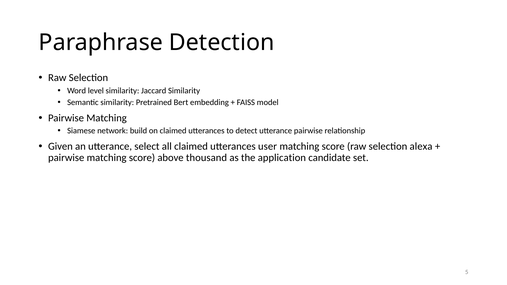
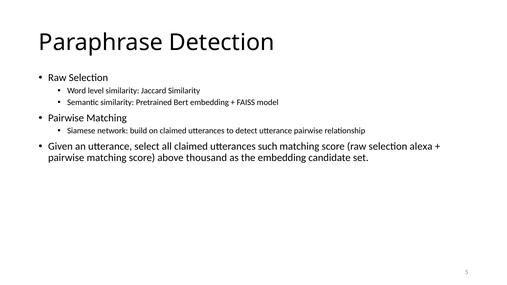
user: user -> such (268, 146)
the application: application -> embedding (282, 158)
